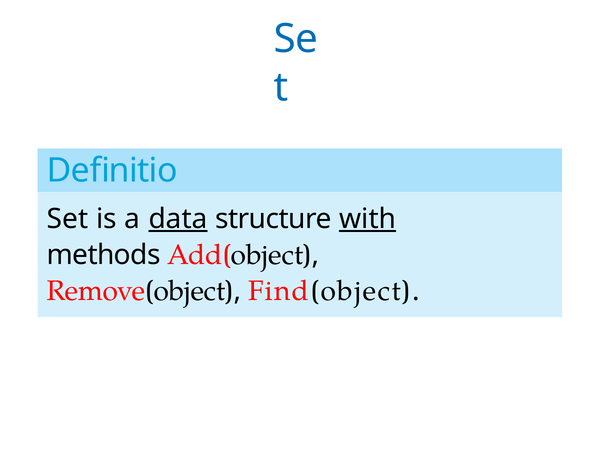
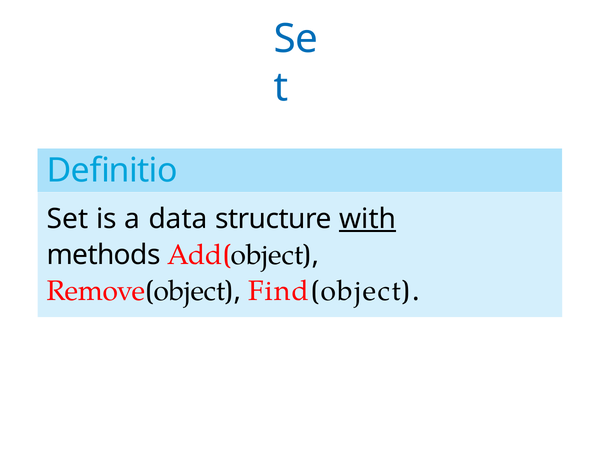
data underline: present -> none (178, 219)
